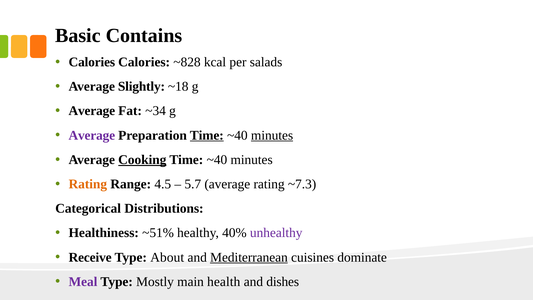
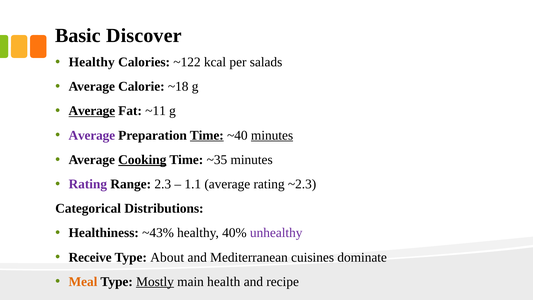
Contains: Contains -> Discover (144, 36)
Calories: Calories -> Healthy (92, 62)
~828: ~828 -> ~122 (187, 62)
Slightly: Slightly -> Calorie (141, 86)
Average underline: none -> present (92, 111)
~34: ~34 -> ~11 (156, 111)
~40: ~40 -> ~35 (217, 160)
Rating colour: orange -> purple (88, 184)
4.5: 4.5 -> 2.3 (163, 184)
5.7: 5.7 -> 1.1 (193, 184)
~7.3: ~7.3 -> ~2.3 (302, 184)
~51%: ~51% -> ~43% (158, 233)
Mediterranean underline: present -> none (249, 257)
Meal colour: purple -> orange (83, 282)
Mostly underline: none -> present (155, 282)
dishes: dishes -> recipe (283, 282)
